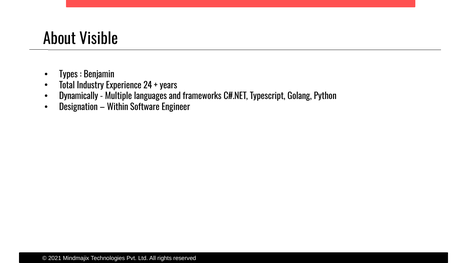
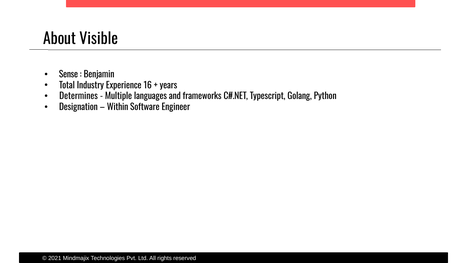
Types: Types -> Sense (68, 75)
24: 24 -> 16 (148, 85)
Dynamically: Dynamically -> Determines (79, 96)
